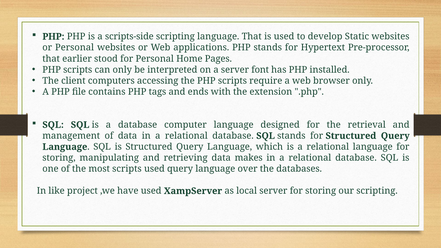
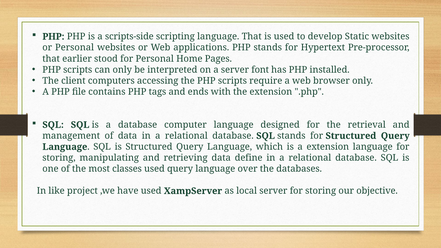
is a relational: relational -> extension (328, 147)
makes: makes -> define (249, 158)
most scripts: scripts -> classes (127, 169)
our scripting: scripting -> objective (377, 191)
